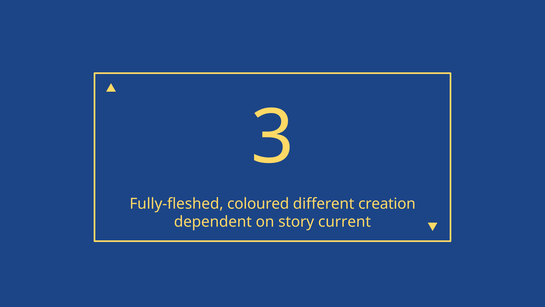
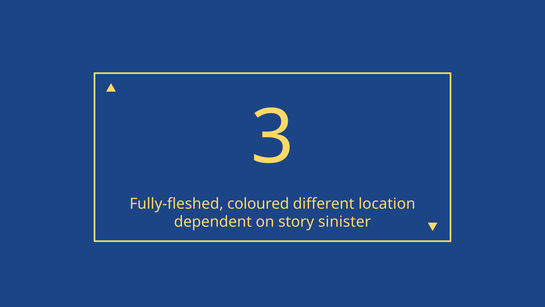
creation: creation -> location (387, 203)
current: current -> sinister (344, 222)
